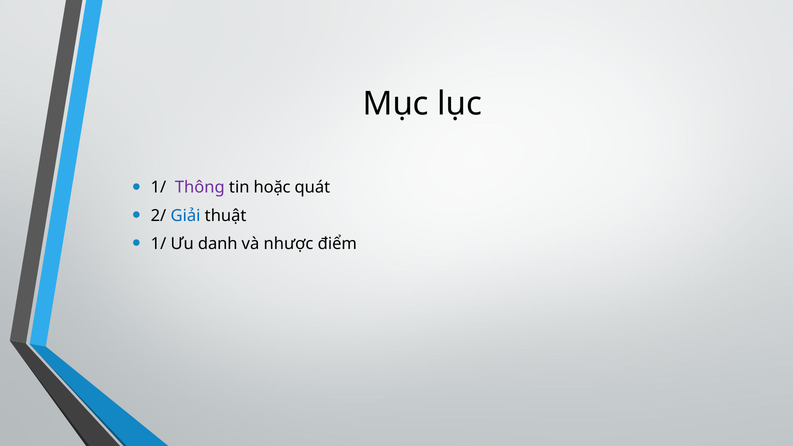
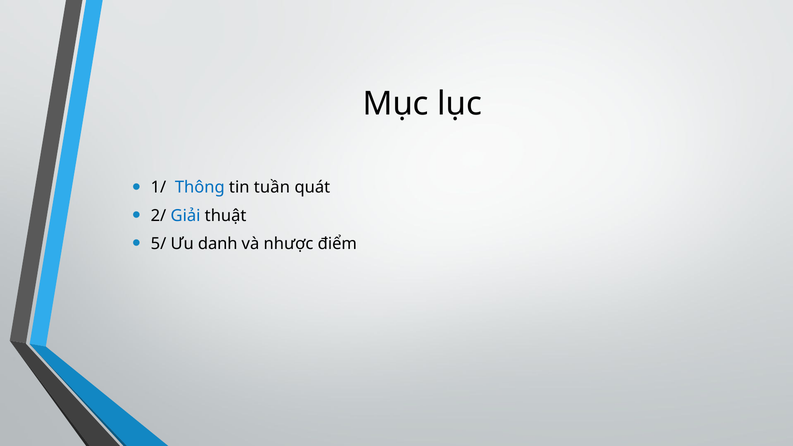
Thông colour: purple -> blue (200, 187)
hoặc: hoặc -> tuần (272, 187)
1/: 1/ -> 5/ (158, 244)
